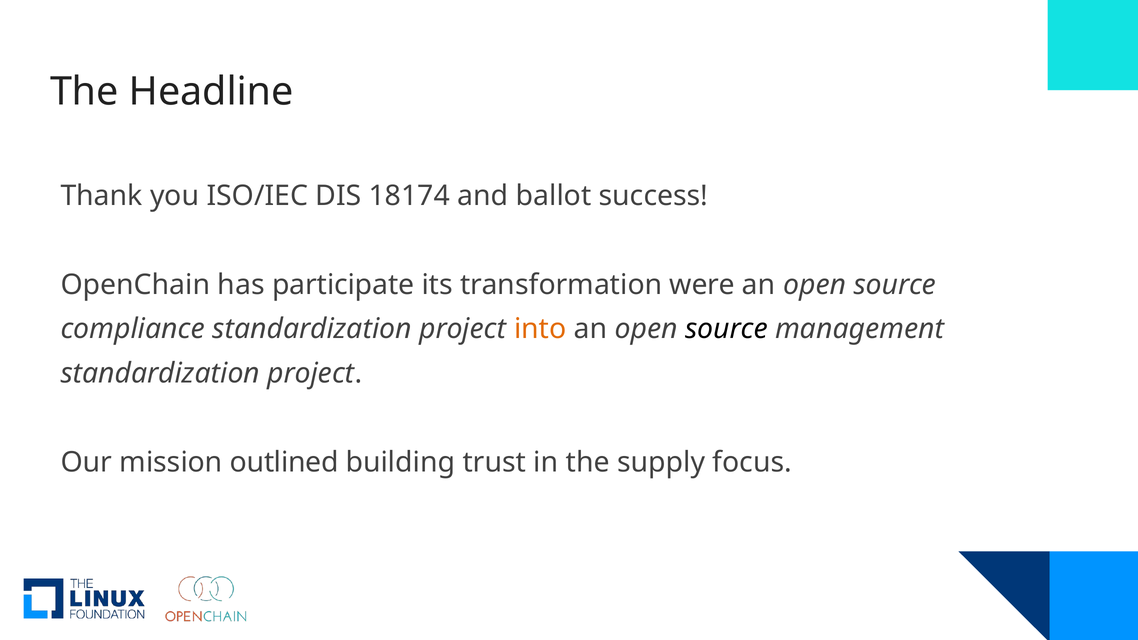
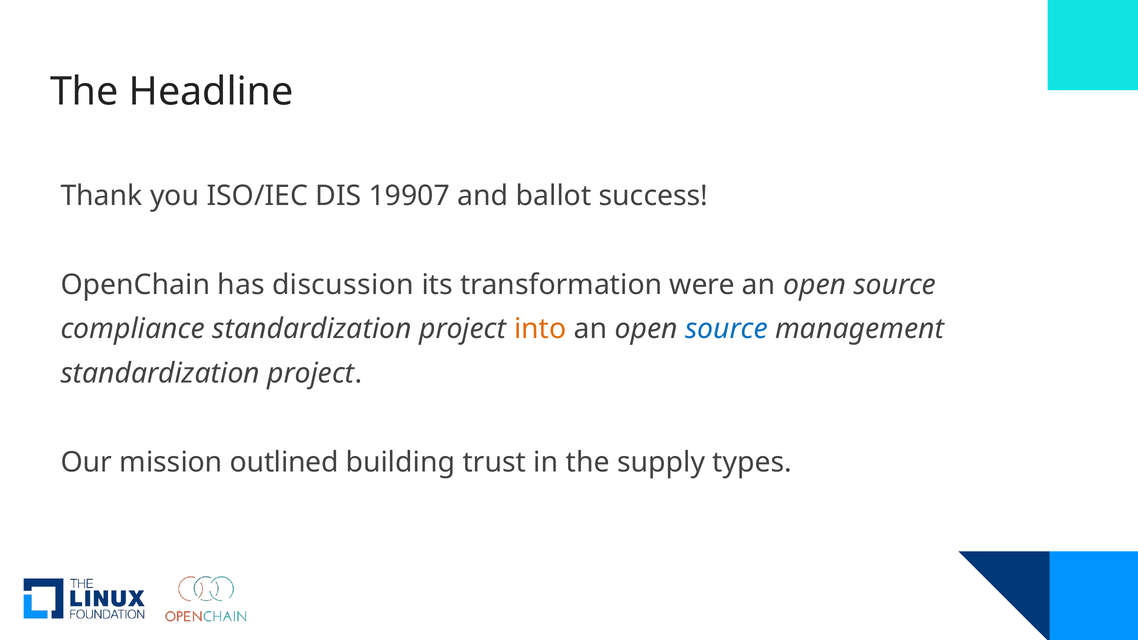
18174: 18174 -> 19907 (409, 196)
participate: participate -> discussion (343, 285)
source colour: black -> blue (727, 329)
focus: focus -> types (752, 463)
